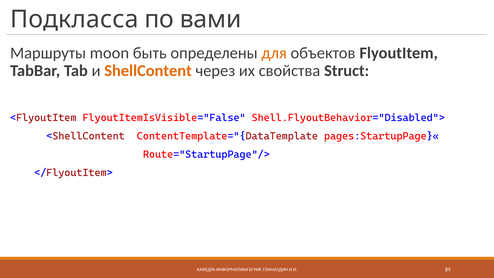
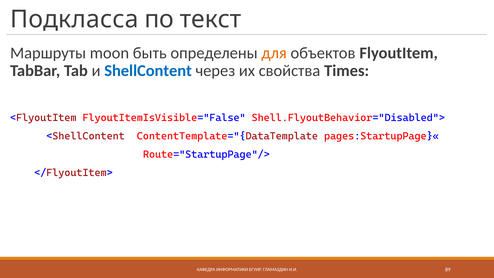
вами: вами -> текст (211, 19)
ShellContent colour: orange -> blue (148, 71)
Struct: Struct -> Times (347, 71)
